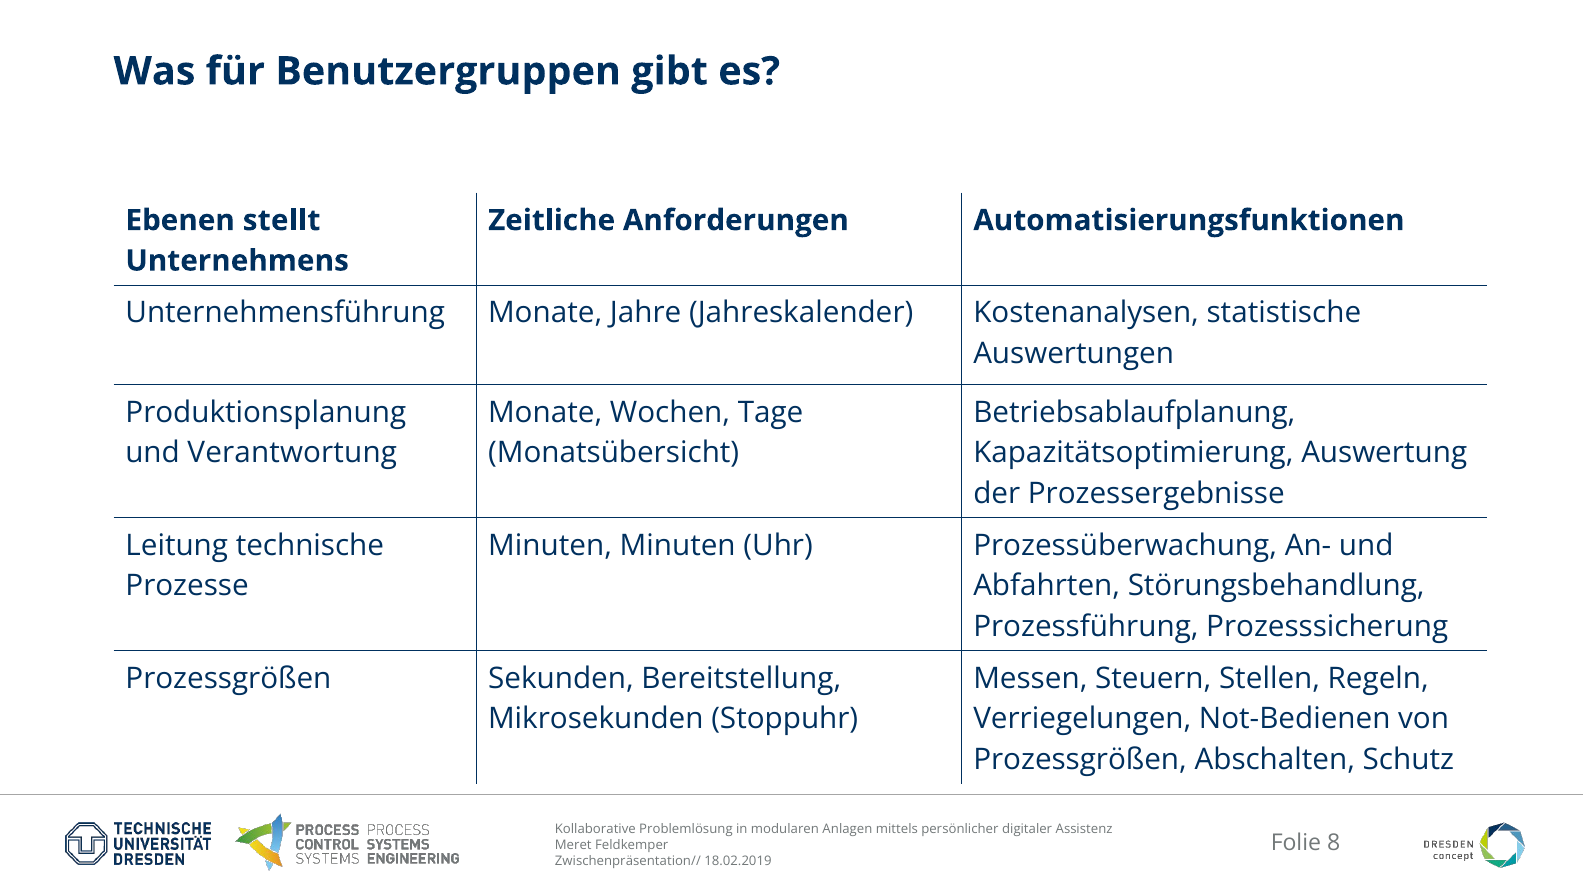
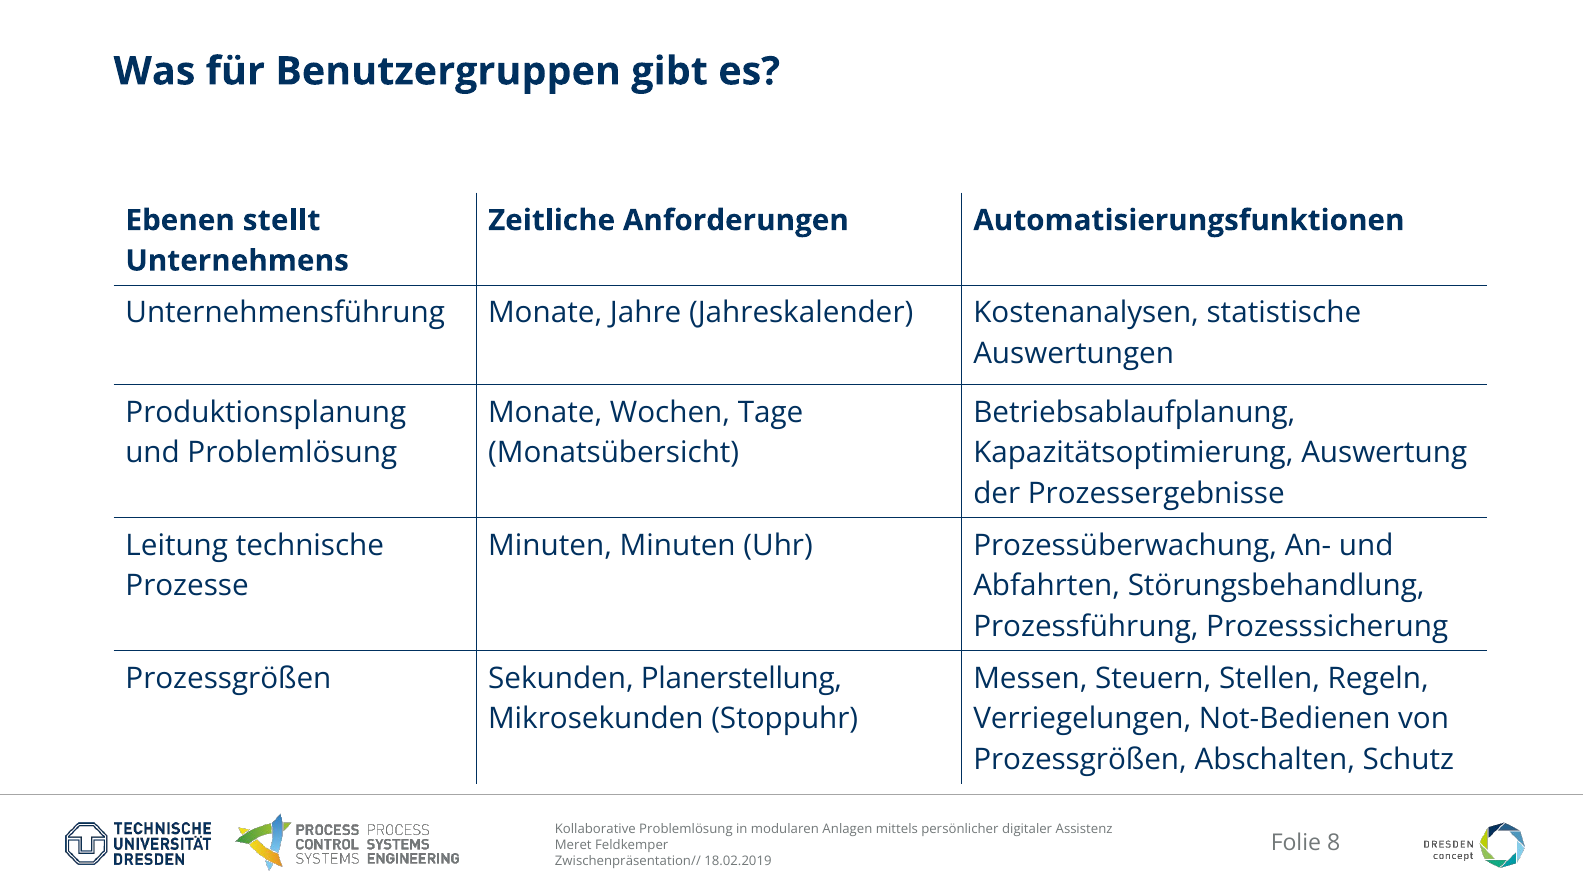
und Verantwortung: Verantwortung -> Problemlösung (292, 453)
Bereitstellung: Bereitstellung -> Planerstellung (741, 679)
